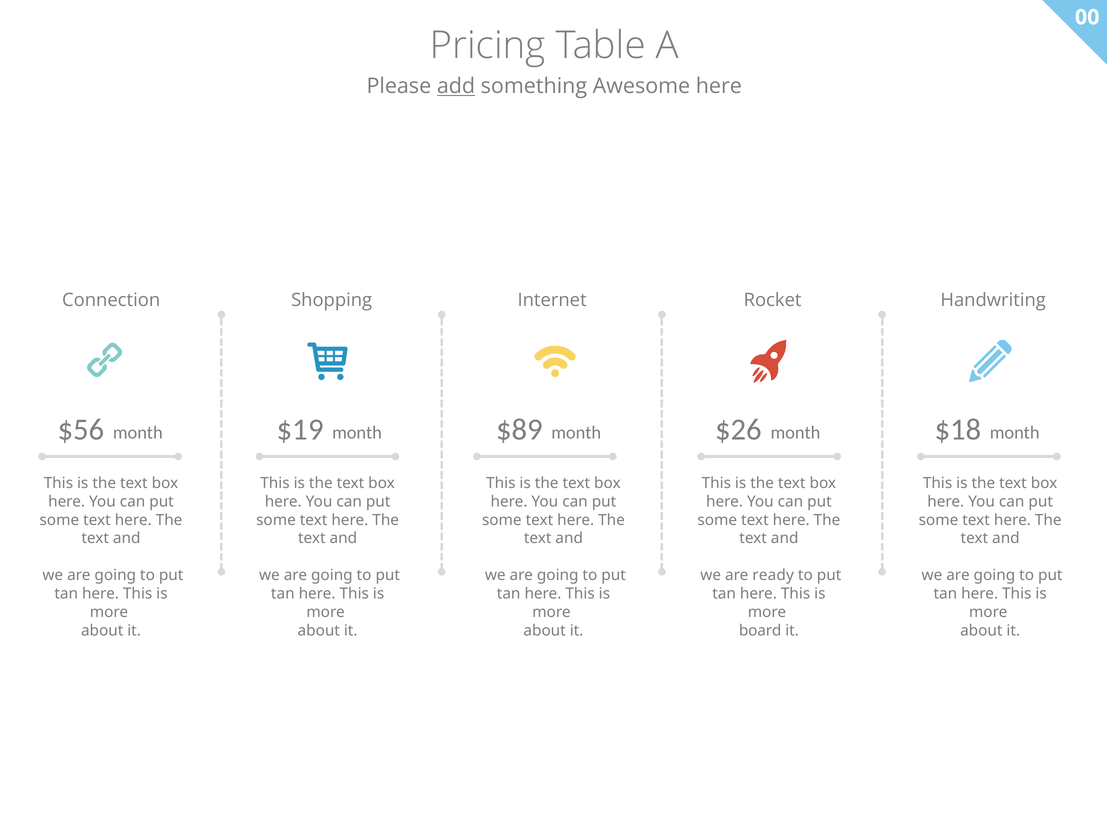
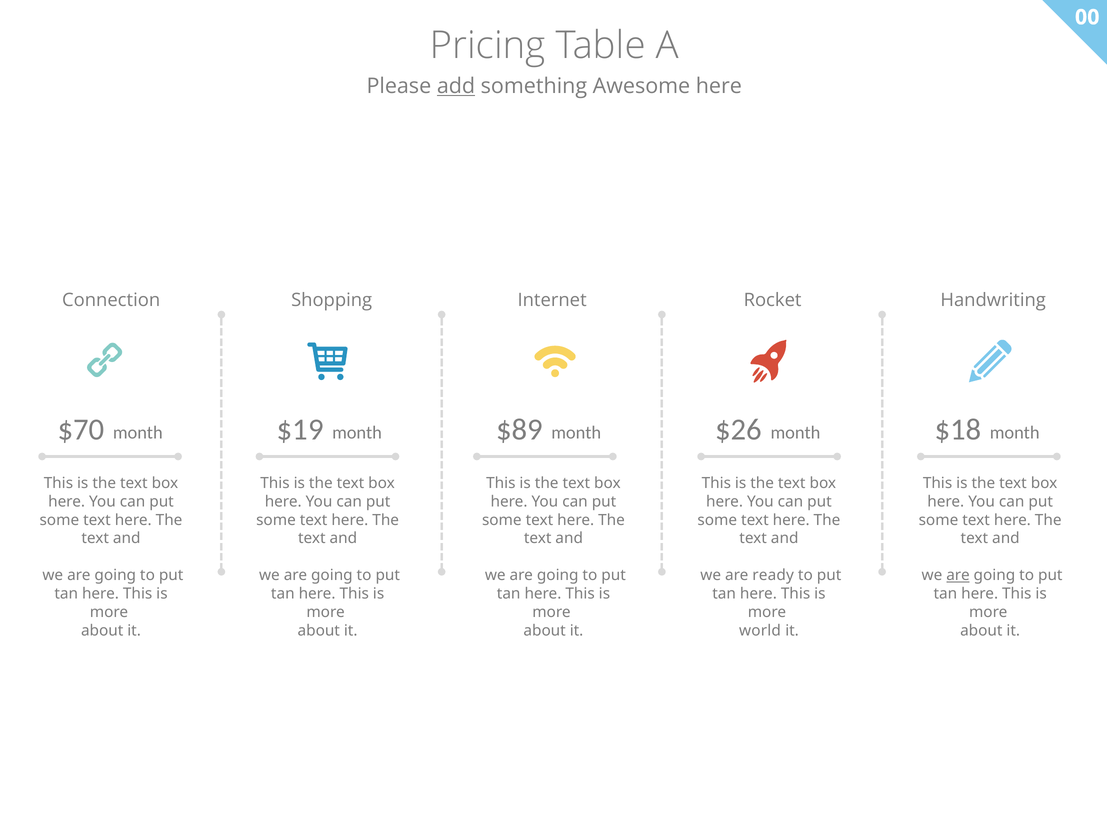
$56: $56 -> $70 (81, 430)
are underline: none -> present (958, 575)
board: board -> world (760, 631)
